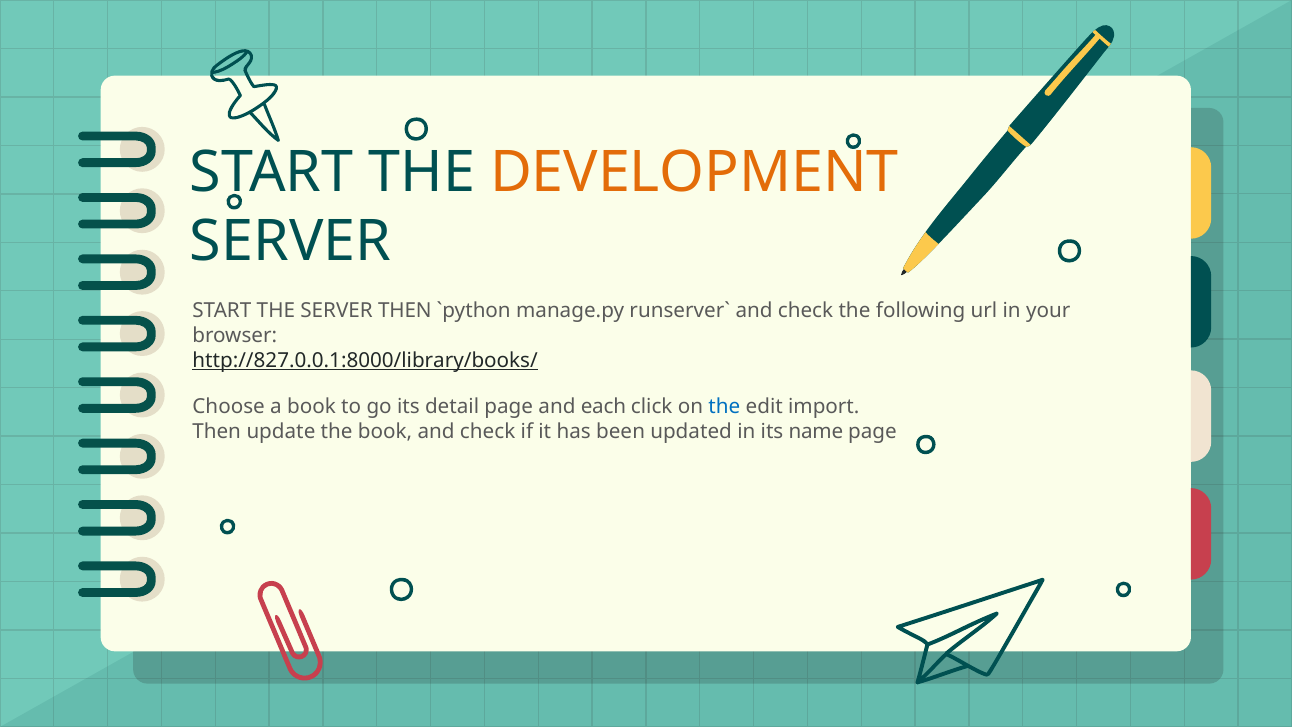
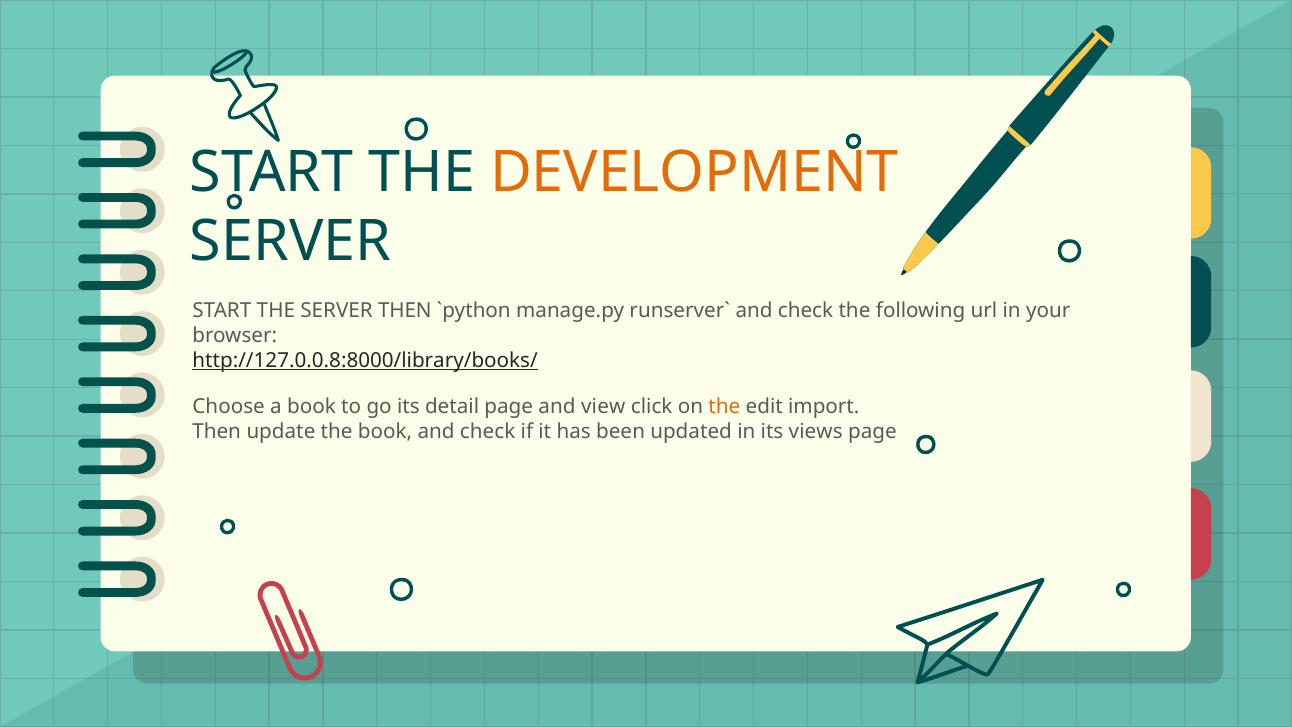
http://827.0.0.1:8000/library/books/: http://827.0.0.1:8000/library/books/ -> http://127.0.0.8:8000/library/books/ (365, 360)
each: each -> view (603, 406)
the colour: blue -> orange (724, 406)
name: name -> views (816, 431)
